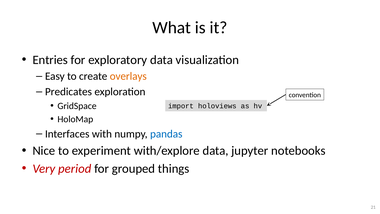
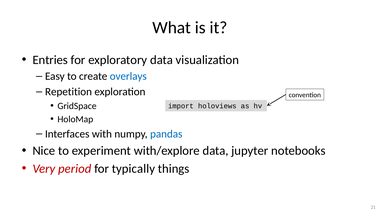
overlays colour: orange -> blue (128, 76)
Predicates: Predicates -> Repetition (68, 92)
grouped: grouped -> typically (133, 168)
